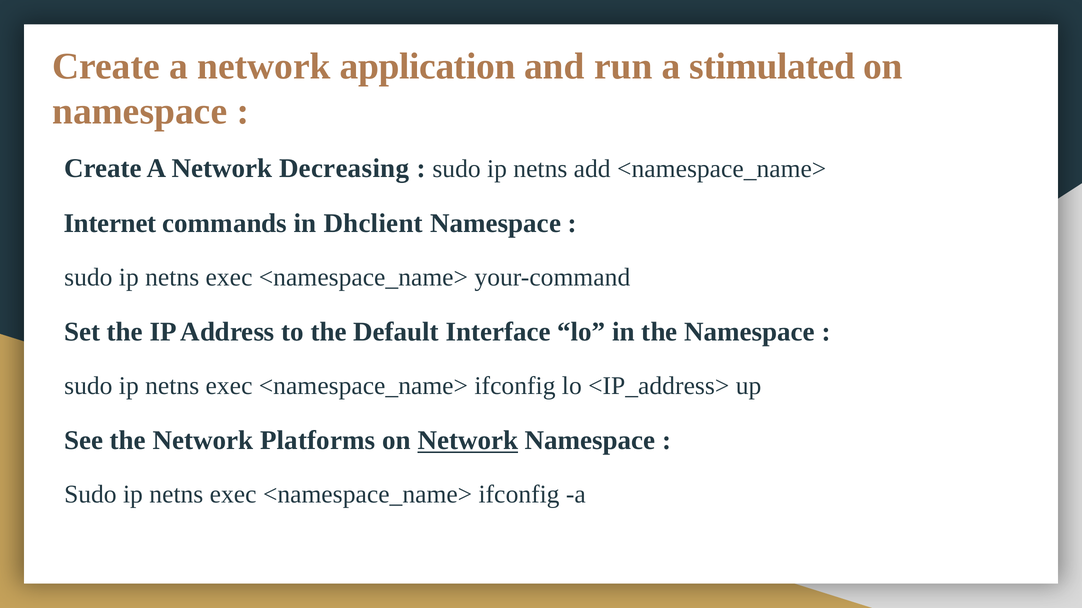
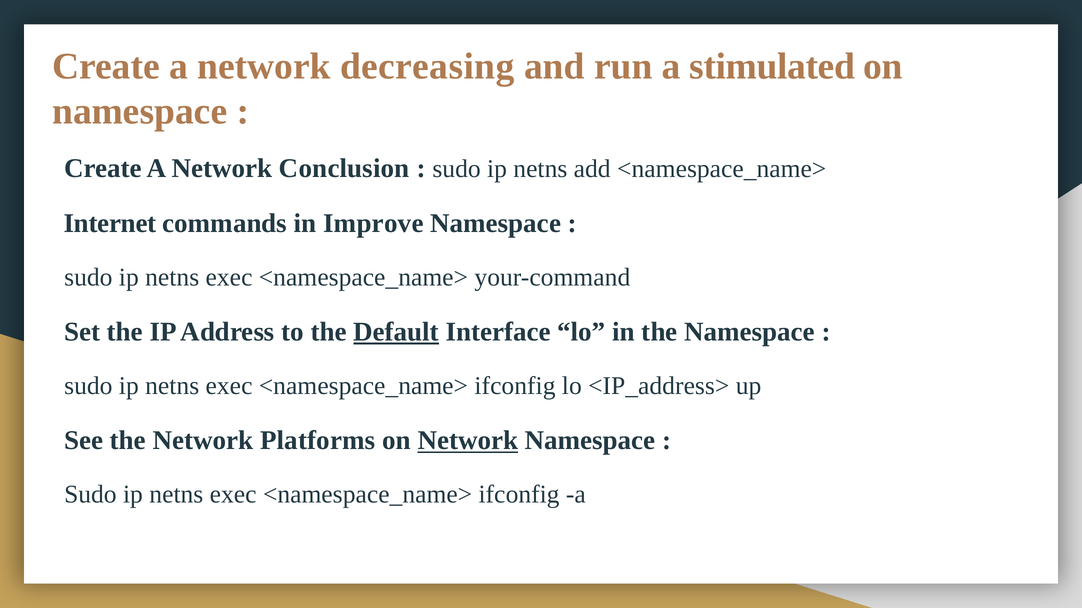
application: application -> decreasing (427, 66)
Decreasing: Decreasing -> Conclusion (344, 168)
Dhclient: Dhclient -> Improve (373, 224)
Default underline: none -> present (396, 332)
